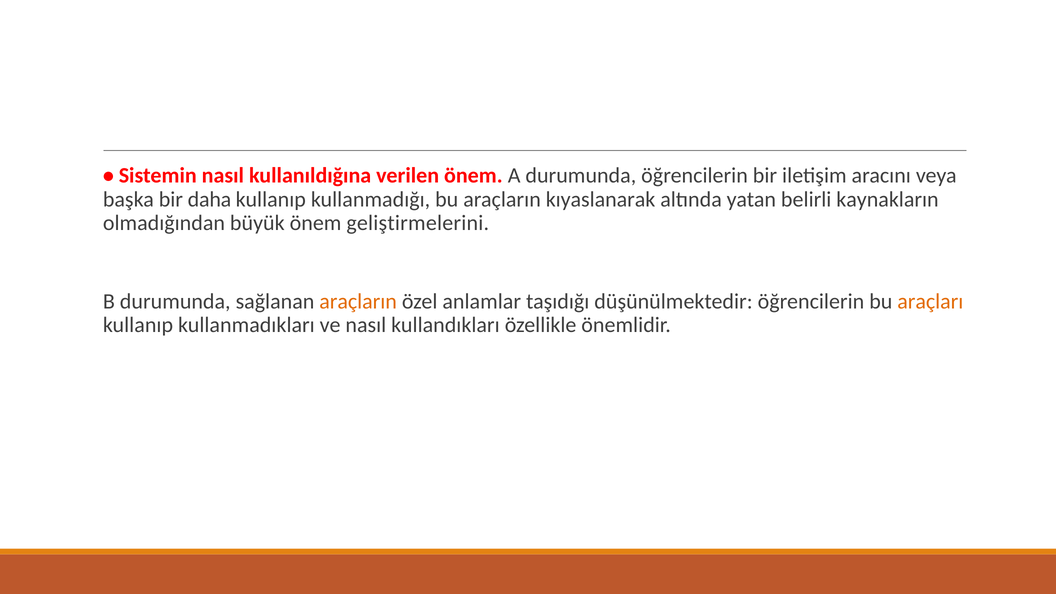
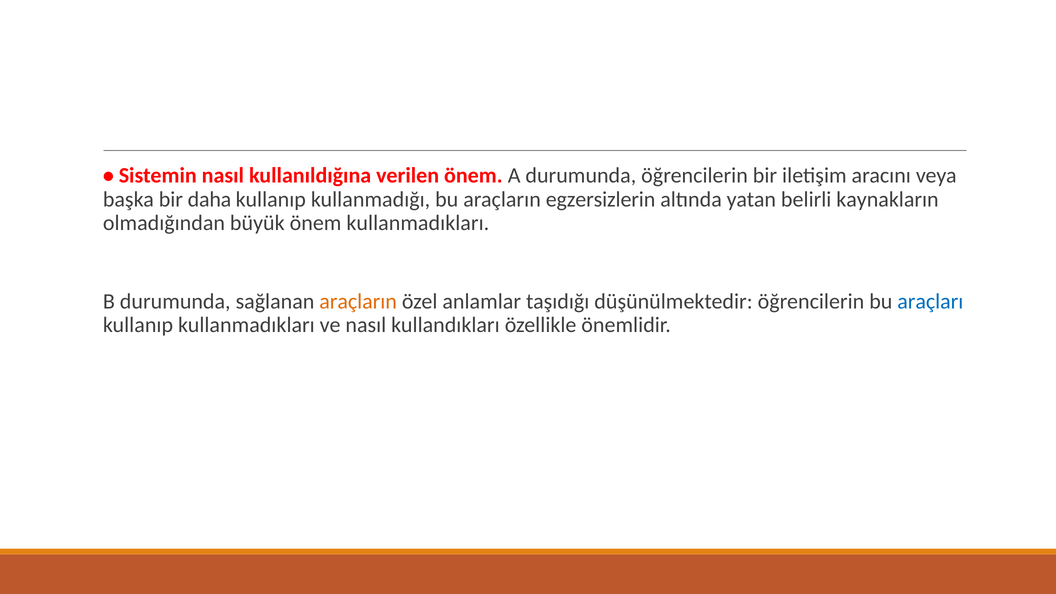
kıyaslanarak: kıyaslanarak -> egzersizlerin (601, 199)
önem geliştirmelerini: geliştirmelerini -> kullanmadıkları (418, 223)
araçları colour: orange -> blue (930, 301)
